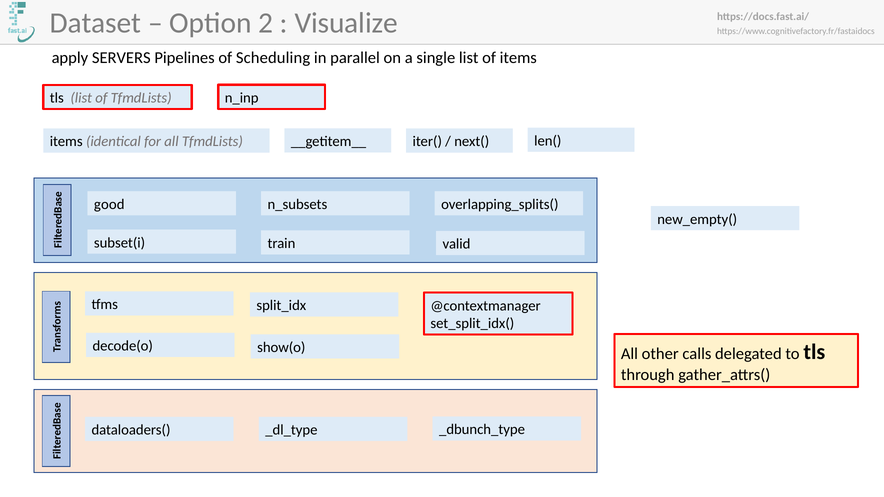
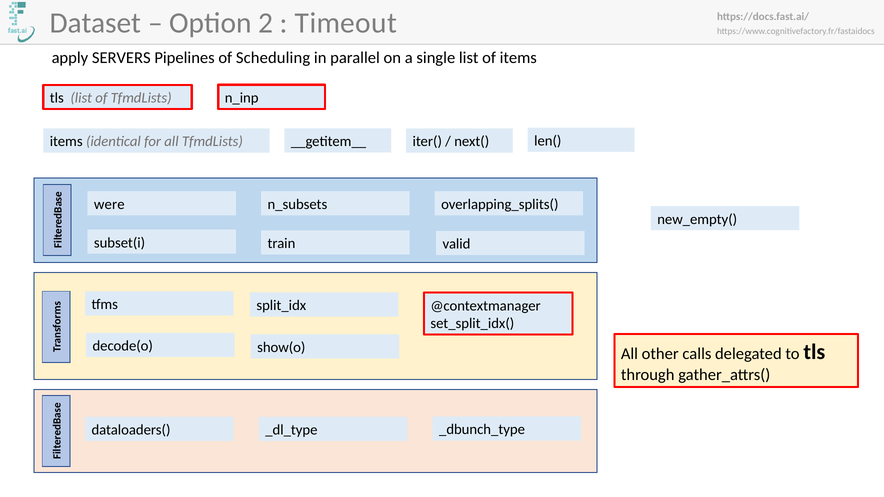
Visualize: Visualize -> Timeout (346, 23)
good: good -> were (109, 204)
